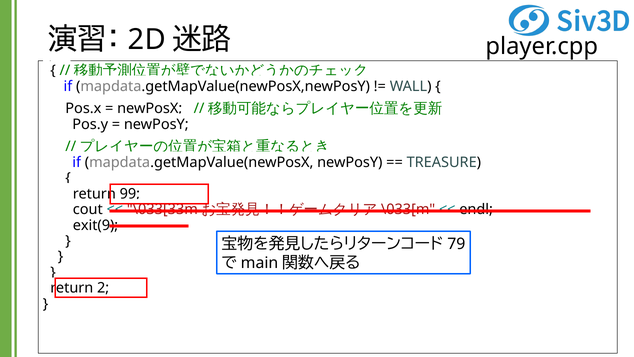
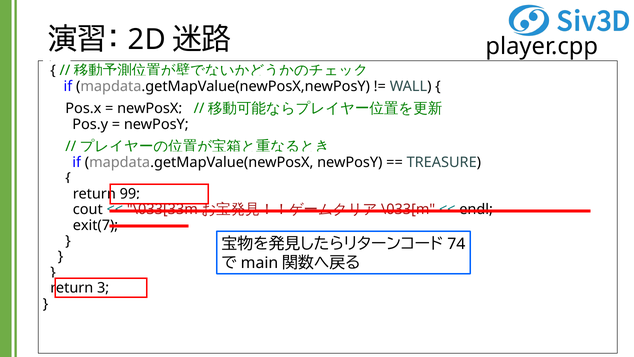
exit(9: exit(9 -> exit(7 (96, 225)
79: 79 -> 74 (456, 244)
2: 2 -> 3 (103, 288)
